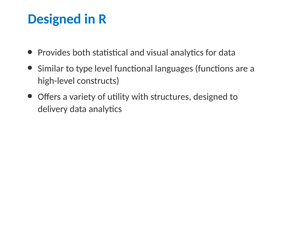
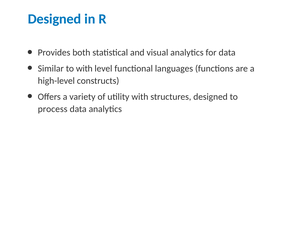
to type: type -> with (84, 68)
delivery: delivery -> process (53, 109)
